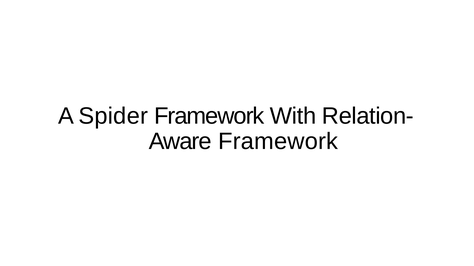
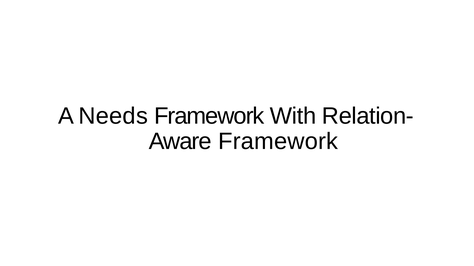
Spider: Spider -> Needs (113, 116)
